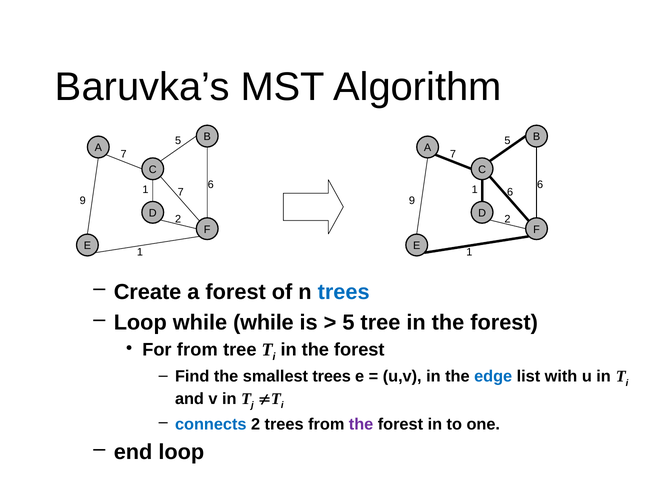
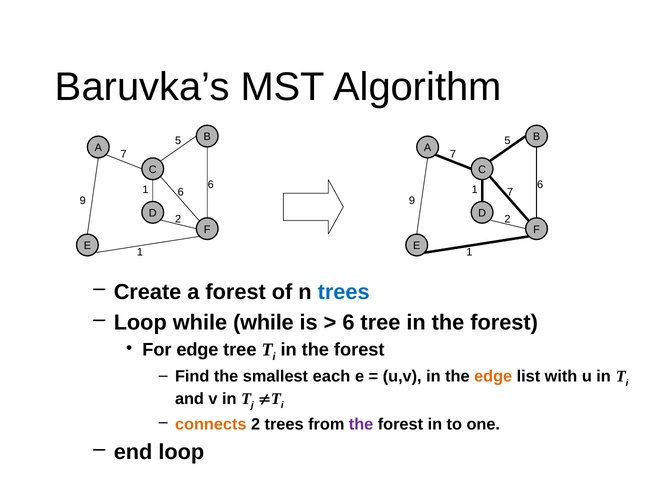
1 7: 7 -> 6 (181, 192)
1 6: 6 -> 7 (510, 192)
5: 5 -> 6 (348, 322)
For from: from -> edge (197, 350)
smallest trees: trees -> each (331, 377)
edge colour: blue -> orange (493, 377)
connects colour: blue -> orange (211, 424)
